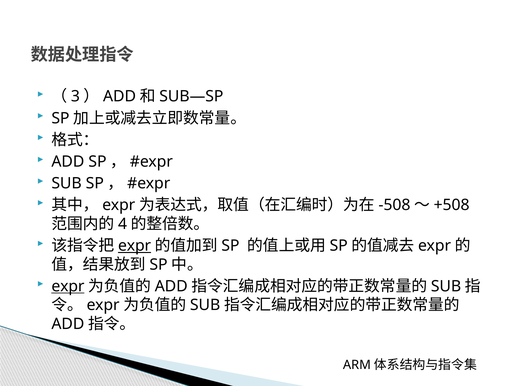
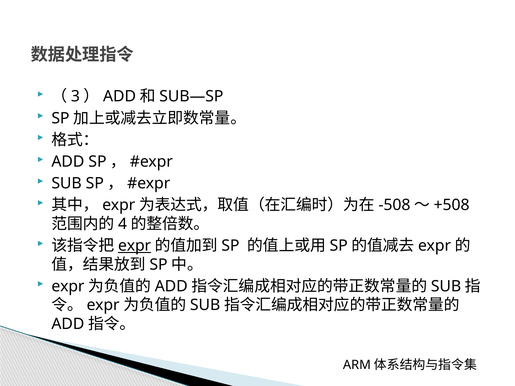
expr underline: present -> none (68, 286)
